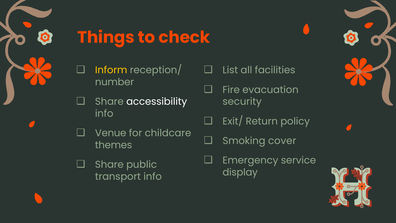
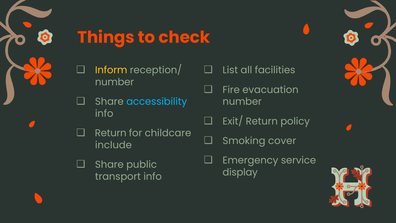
accessibility colour: white -> light blue (157, 102)
security: security -> number (242, 102)
Venue: Venue -> Return (111, 133)
themes: themes -> include (113, 145)
